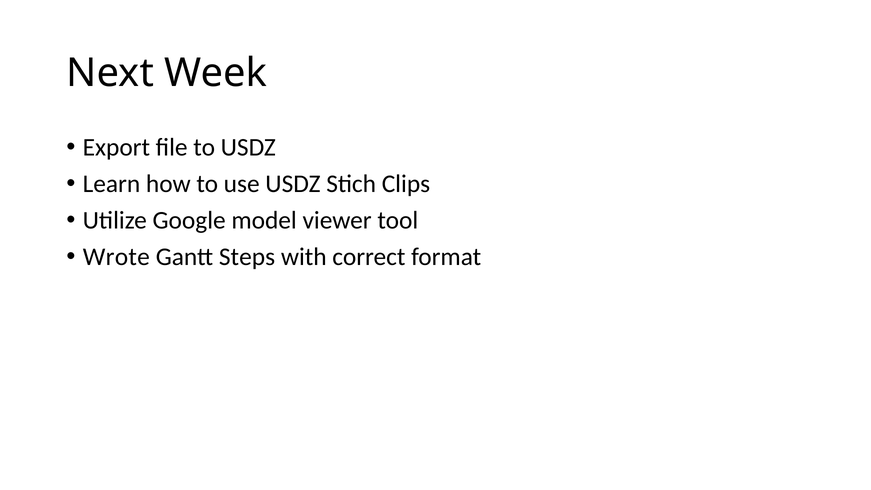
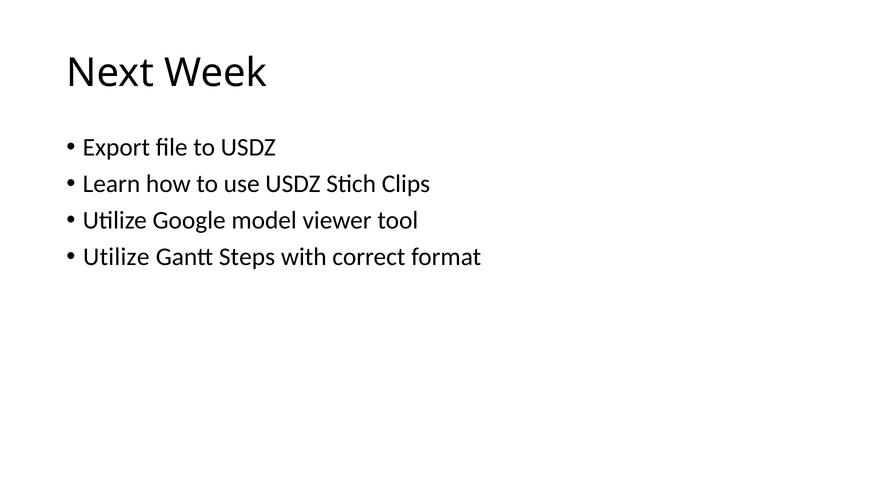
Wrote: Wrote -> Utilize (116, 257)
